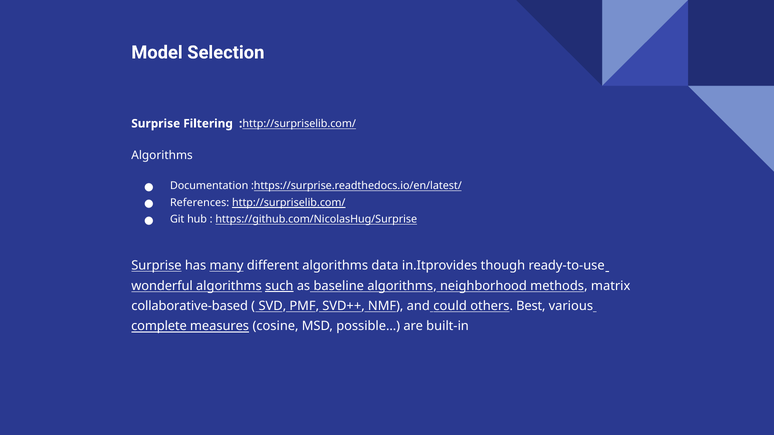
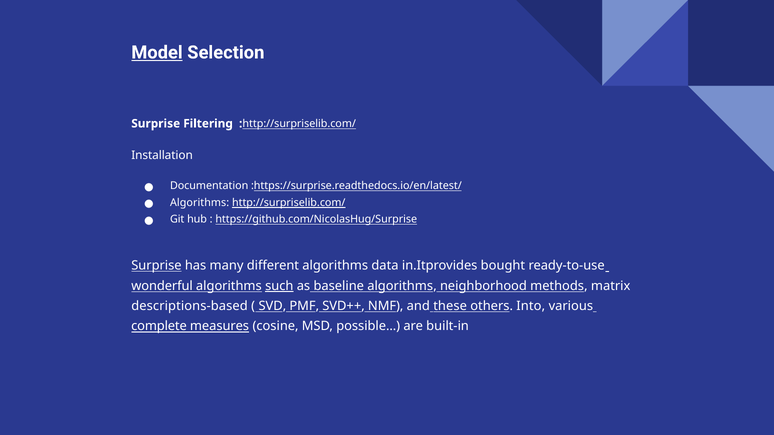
Model underline: none -> present (157, 53)
Algorithms: Algorithms -> Installation (162, 155)
References: References -> Algorithms (200, 203)
many underline: present -> none (227, 266)
though: though -> bought (503, 266)
collaborative-based: collaborative-based -> descriptions-based (190, 306)
could: could -> these (450, 306)
Best: Best -> Into (531, 306)
